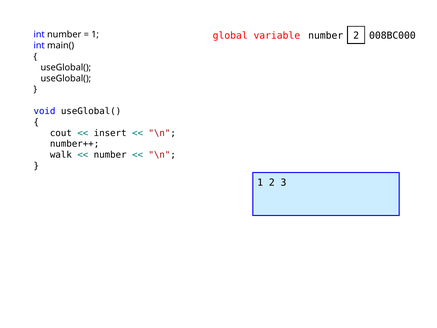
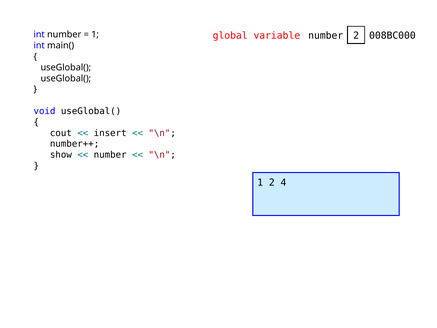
walk: walk -> show (61, 155)
3: 3 -> 4 (283, 182)
